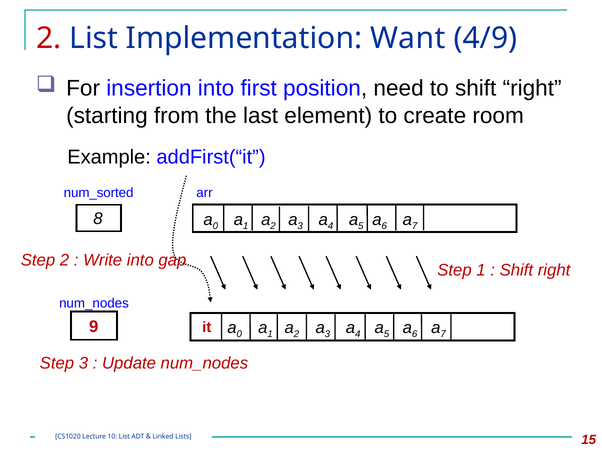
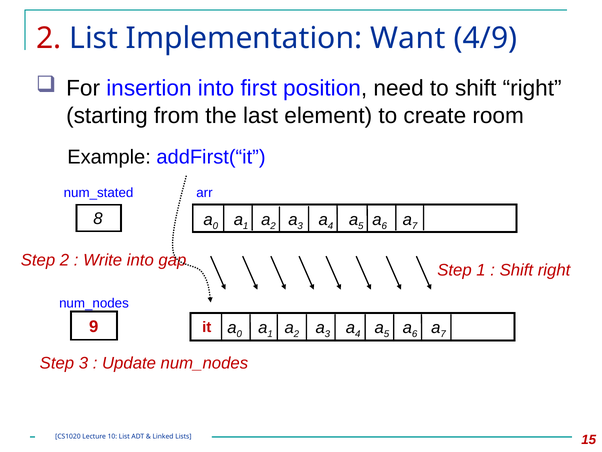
num_sorted: num_sorted -> num_stated (99, 193)
